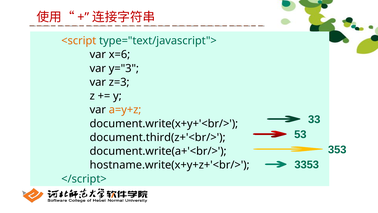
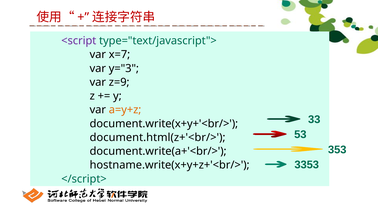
<script colour: orange -> purple (79, 41)
x=6: x=6 -> x=7 (119, 55)
z=3: z=3 -> z=9 (119, 82)
document.third(z+'<br/>: document.third(z+'<br/> -> document.html(z+'<br/> (158, 137)
